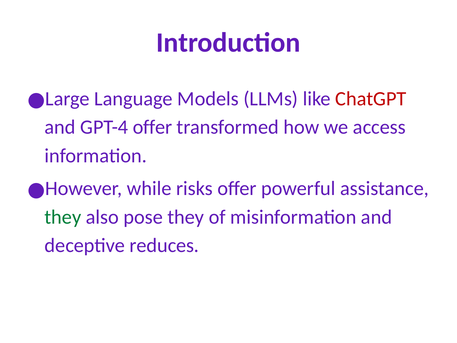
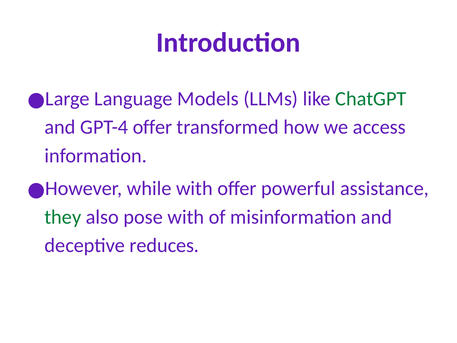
ChatGPT colour: red -> green (371, 99)
while risks: risks -> with (194, 188)
pose they: they -> with (186, 217)
